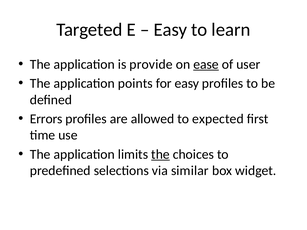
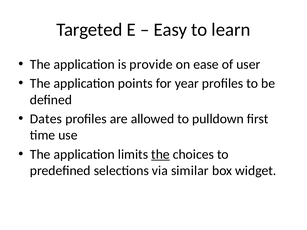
ease underline: present -> none (206, 64)
for easy: easy -> year (187, 84)
Errors: Errors -> Dates (46, 119)
expected: expected -> pulldown (218, 119)
